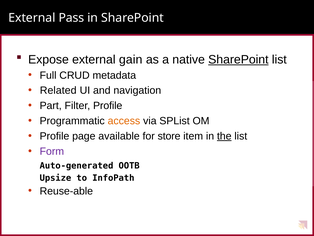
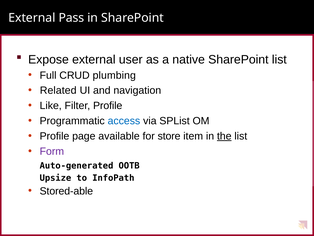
gain: gain -> user (131, 59)
SharePoint underline: present -> none (238, 59)
metadata: metadata -> plumbing (114, 75)
Part: Part -> Like (51, 106)
access colour: orange -> blue (124, 121)
Reuse-able: Reuse-able -> Stored-able (66, 191)
